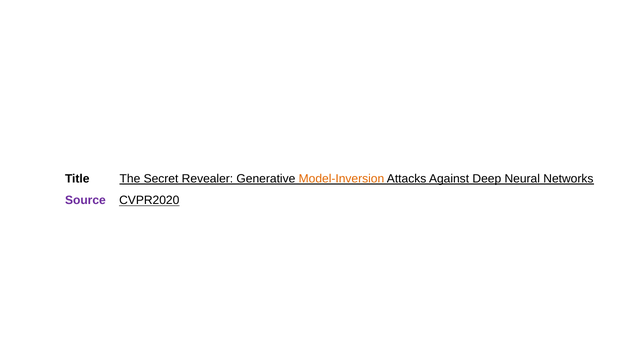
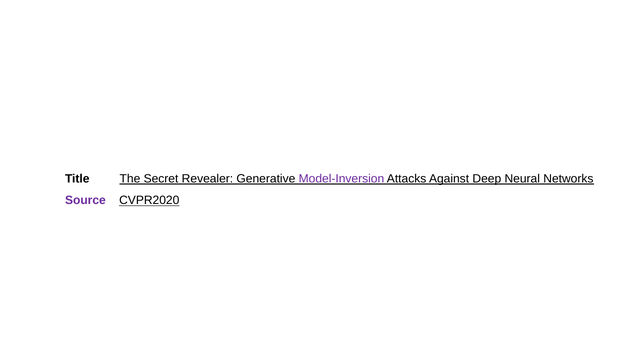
Model-Inversion colour: orange -> purple (341, 179)
